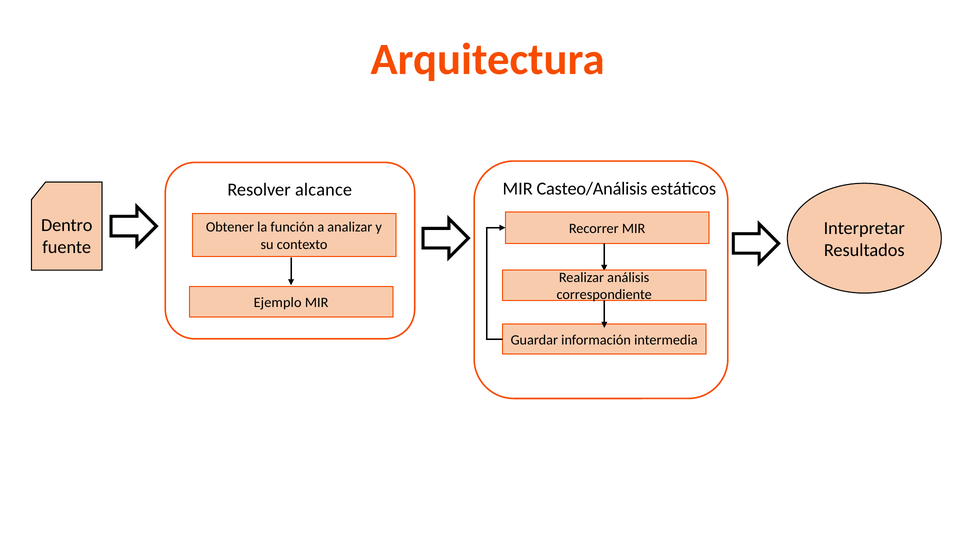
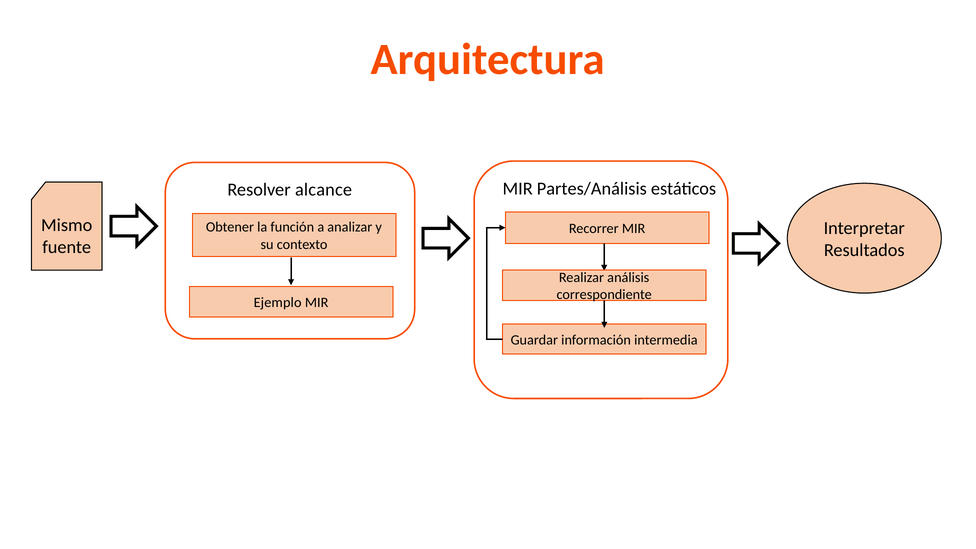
Casteo/Análisis: Casteo/Análisis -> Partes/Análisis (592, 189)
Dentro: Dentro -> Mismo (67, 225)
